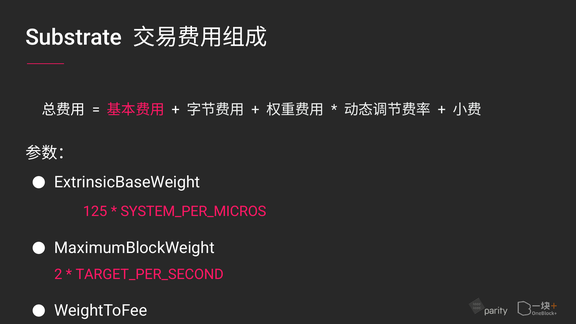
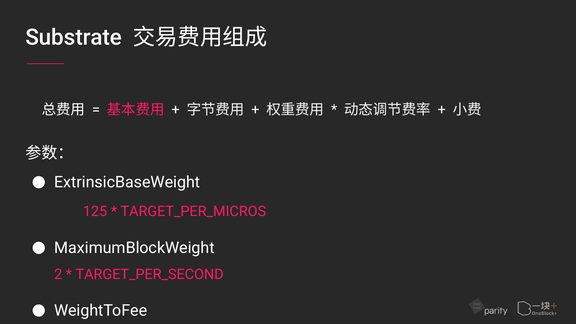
SYSTEM_PER_MICROS: SYSTEM_PER_MICROS -> TARGET_PER_MICROS (193, 211)
